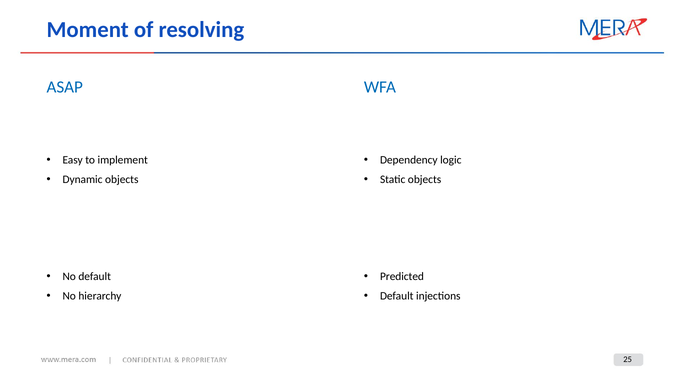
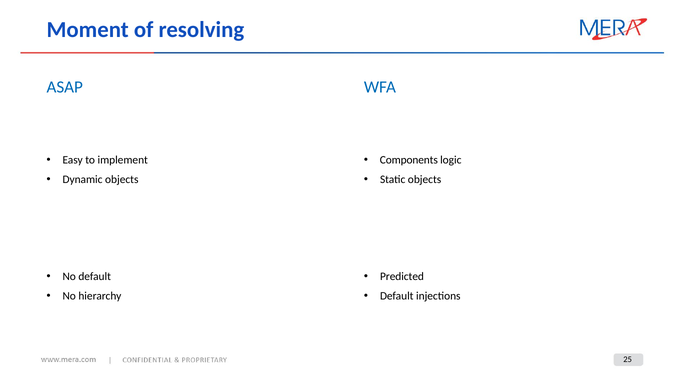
Dependency: Dependency -> Components (409, 160)
